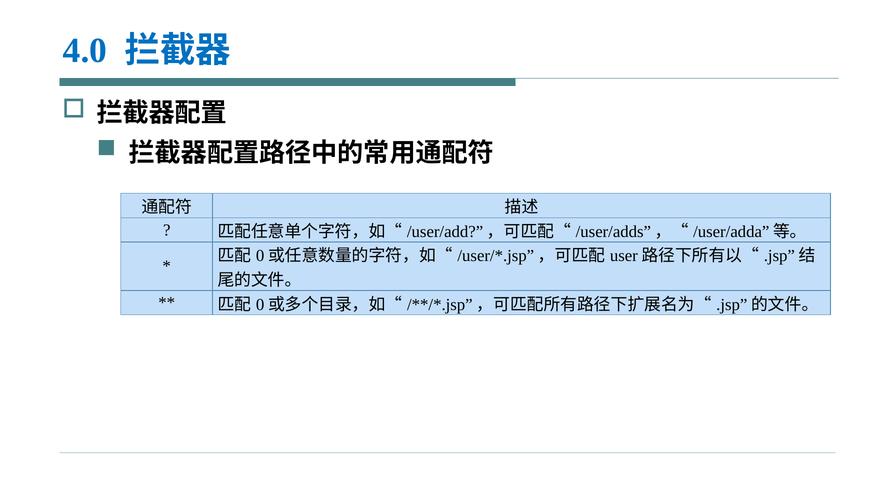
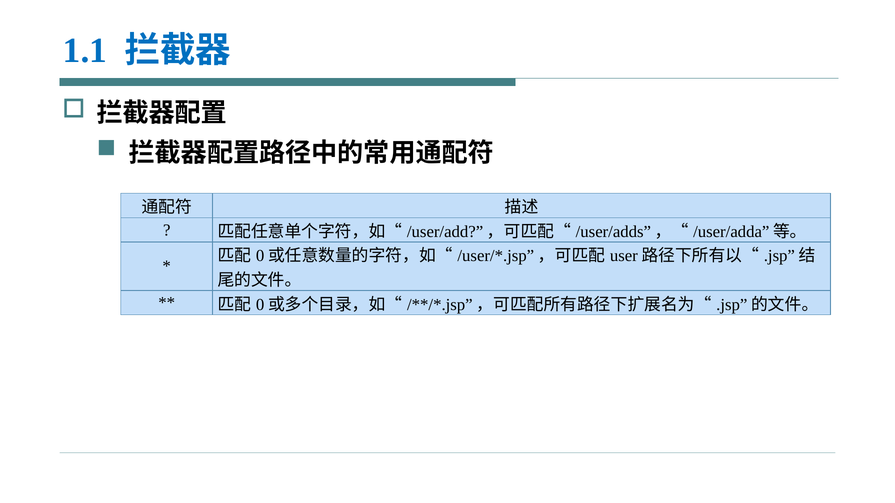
4.0: 4.0 -> 1.1 (85, 51)
